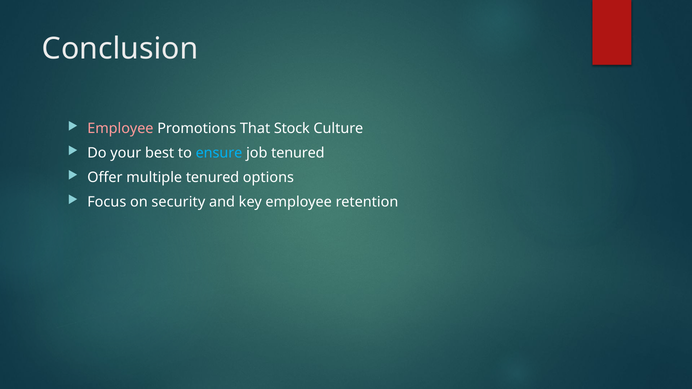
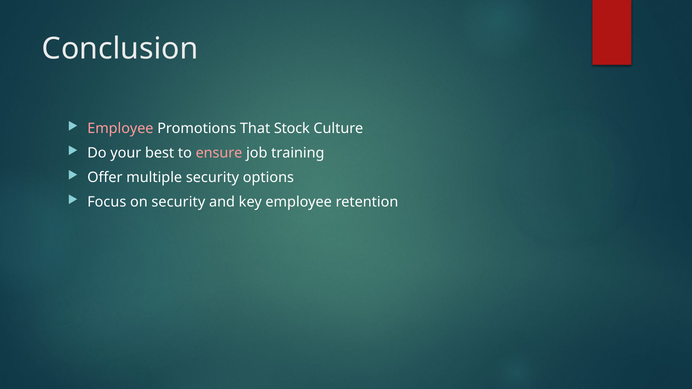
ensure colour: light blue -> pink (219, 153)
job tenured: tenured -> training (298, 153)
multiple tenured: tenured -> security (212, 178)
